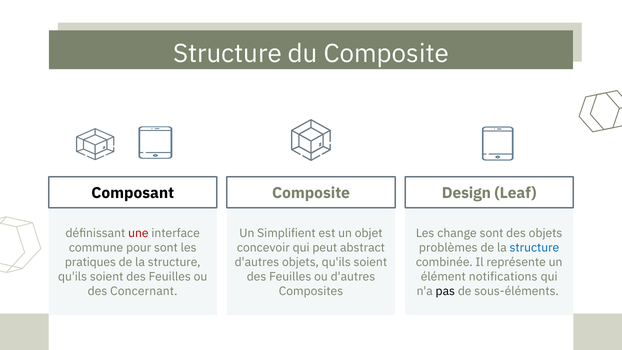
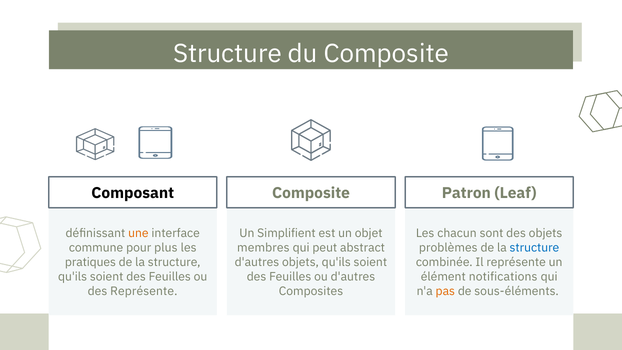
Design: Design -> Patron (466, 193)
une colour: red -> orange (138, 233)
change: change -> chacun (457, 233)
pour sont: sont -> plus (166, 248)
concevoir: concevoir -> membres (263, 248)
des Concernant: Concernant -> Représente (144, 291)
pas colour: black -> orange (445, 291)
